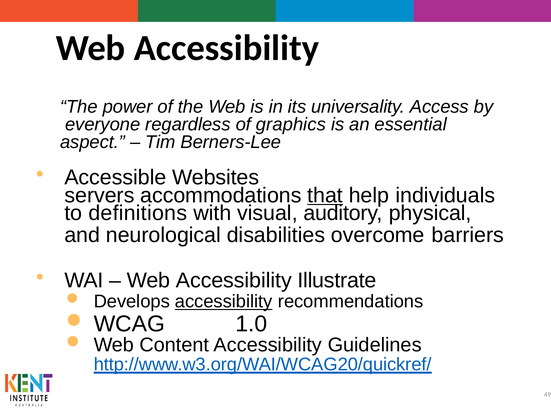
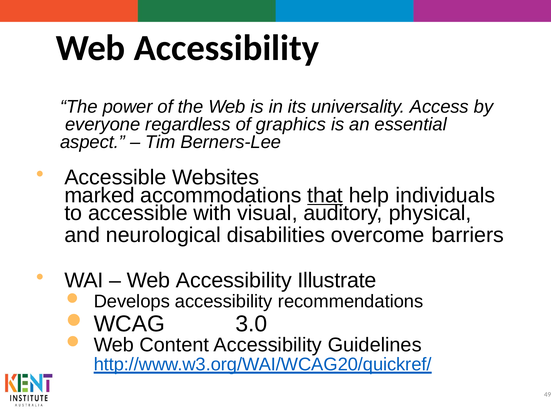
servers: servers -> marked (100, 195)
to definitions: definitions -> accessible (138, 213)
accessibility underline: present -> none (224, 302)
1.0: 1.0 -> 3.0 (251, 324)
